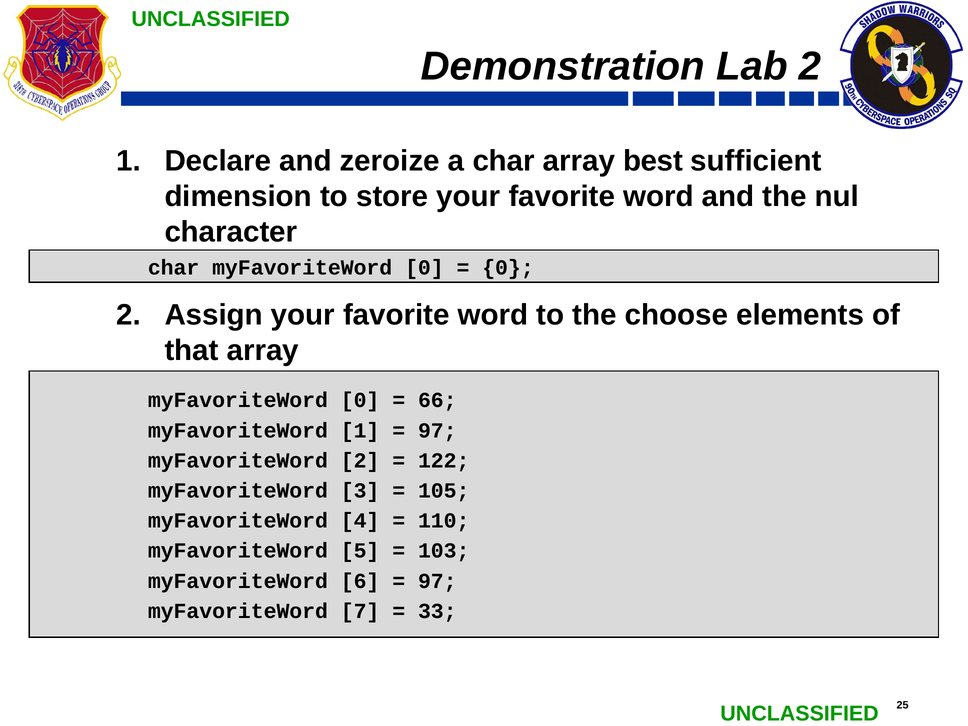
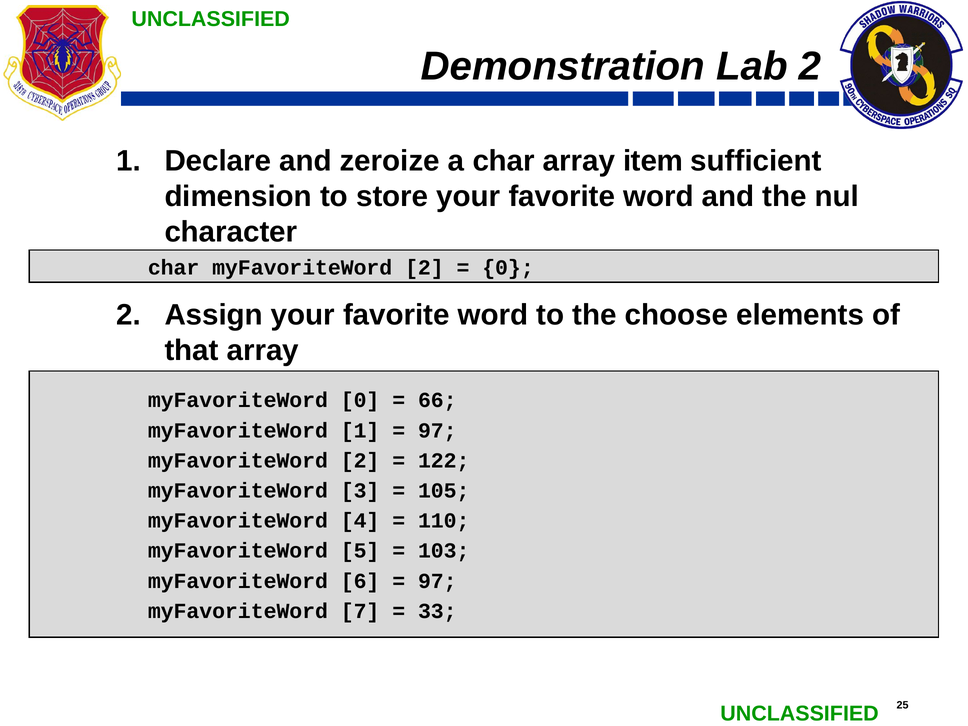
best: best -> item (653, 161)
char myFavoriteWord 0: 0 -> 2 (424, 268)
